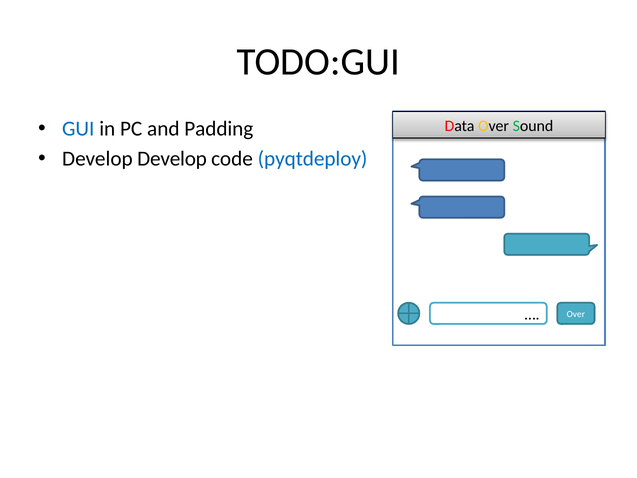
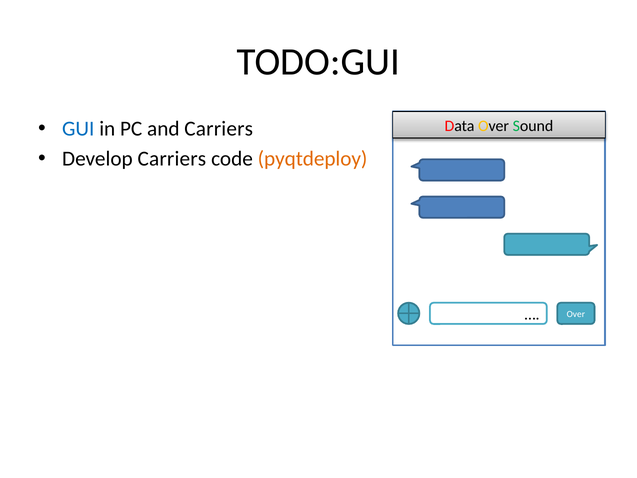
and Padding: Padding -> Carriers (219, 129)
Develop Develop: Develop -> Carriers (172, 159)
pyqtdeploy colour: blue -> orange (313, 159)
